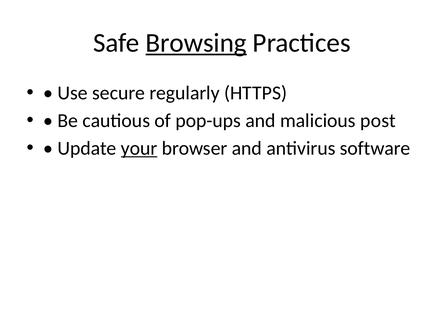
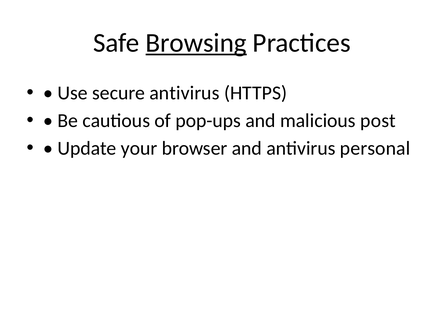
secure regularly: regularly -> antivirus (184, 93)
your underline: present -> none (139, 148)
software: software -> personal (375, 148)
